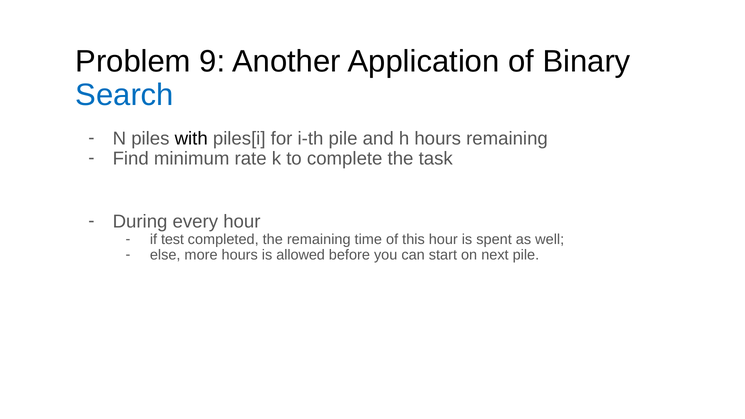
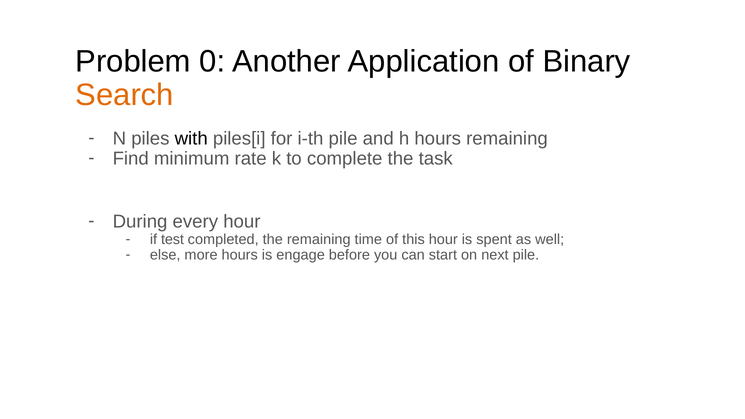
9: 9 -> 0 (212, 62)
Search colour: blue -> orange (125, 95)
allowed: allowed -> engage (301, 255)
